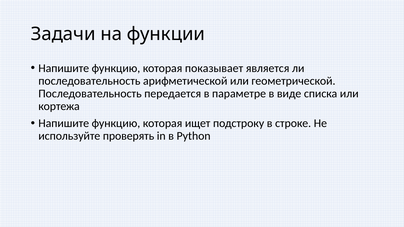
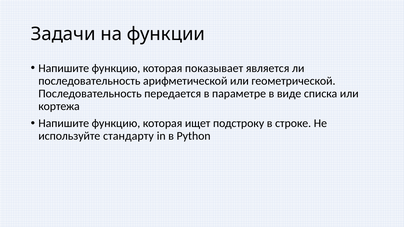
проверять: проверять -> стандарту (128, 136)
